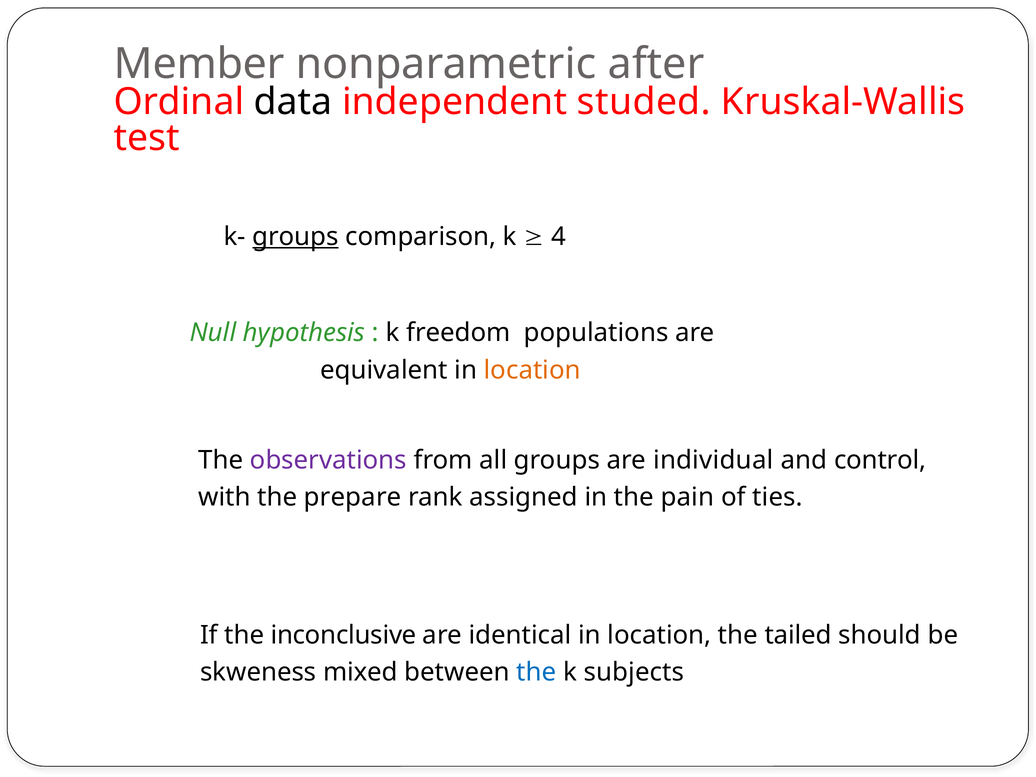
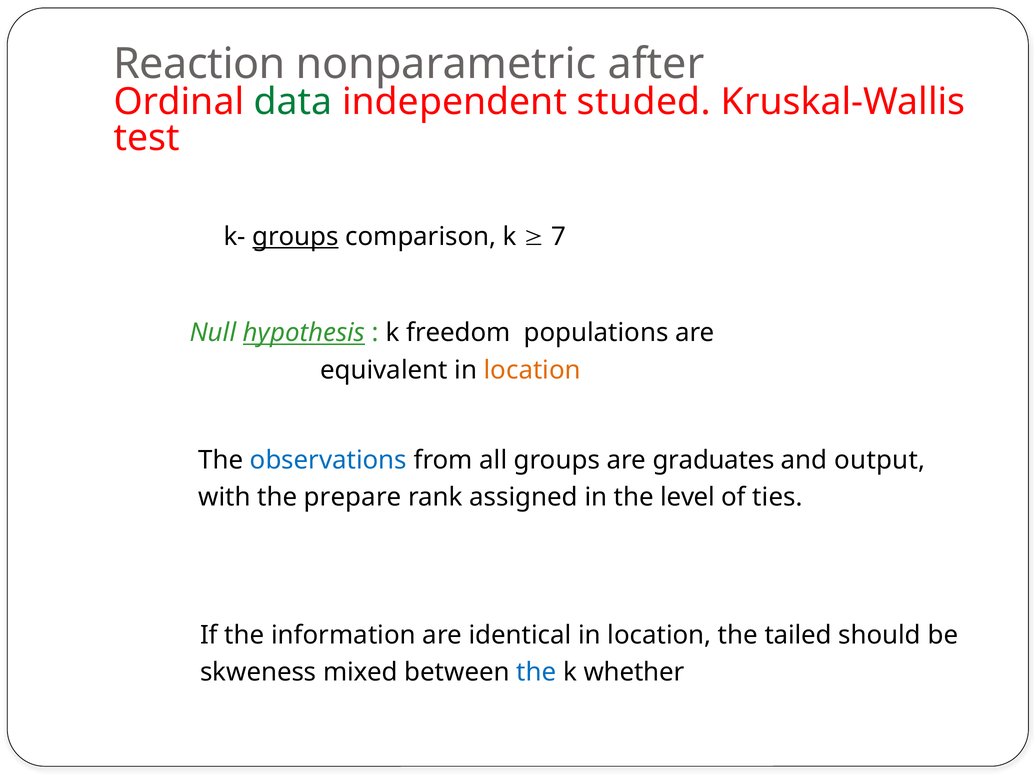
Member: Member -> Reaction (199, 64)
data colour: black -> green (293, 102)
4: 4 -> 7 (558, 236)
hypothesis underline: none -> present (304, 333)
observations colour: purple -> blue (328, 460)
individual: individual -> graduates (714, 460)
control: control -> output (880, 460)
pain: pain -> level (688, 497)
inconclusive: inconclusive -> information (343, 635)
subjects: subjects -> whether (634, 672)
